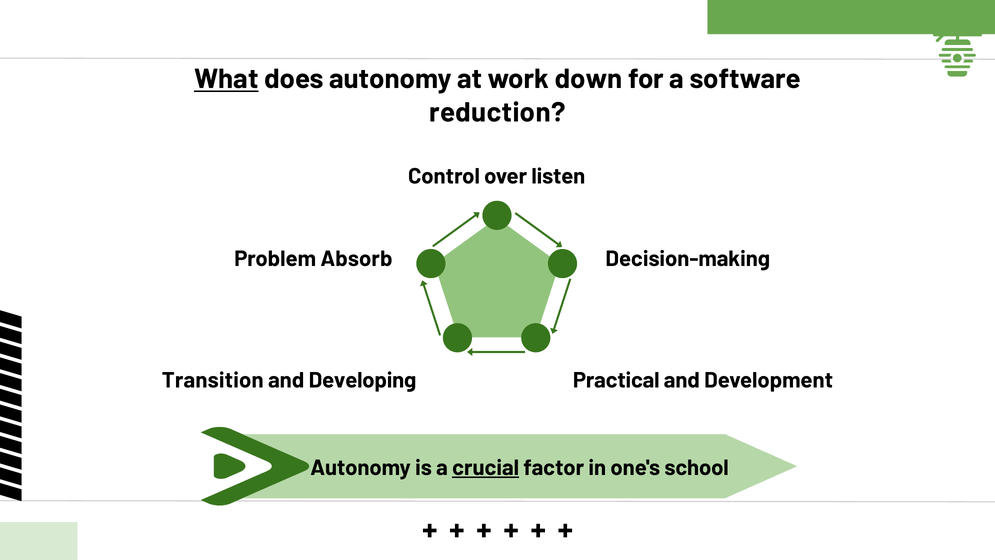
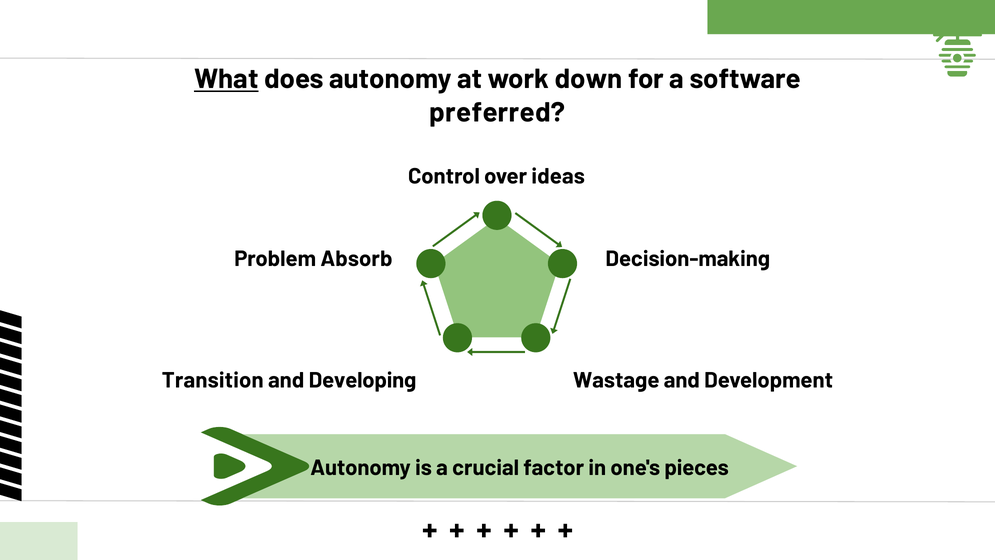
reduction: reduction -> preferred (497, 112)
listen: listen -> ideas (558, 177)
Practical: Practical -> Wastage (616, 380)
crucial underline: present -> none (486, 467)
school: school -> pieces (697, 467)
